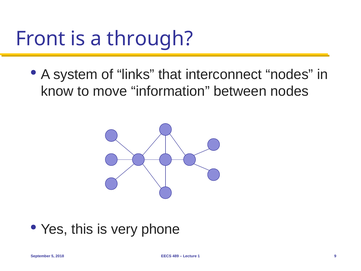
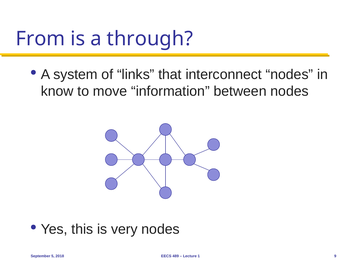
Front: Front -> From (40, 39)
very phone: phone -> nodes (161, 229)
